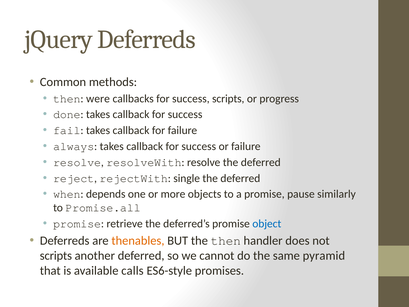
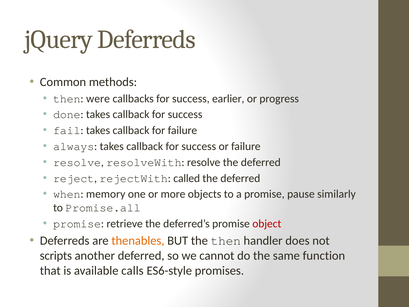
success scripts: scripts -> earlier (228, 98)
single: single -> called (187, 178)
depends: depends -> memory (106, 194)
object colour: blue -> red (267, 224)
pyramid: pyramid -> function (324, 255)
